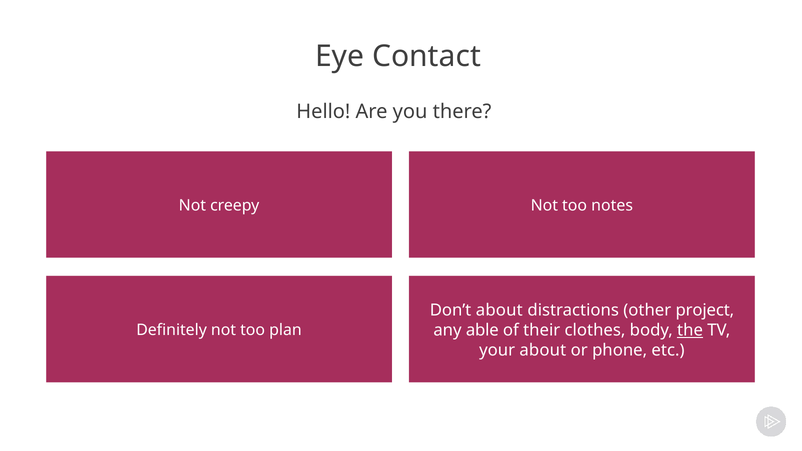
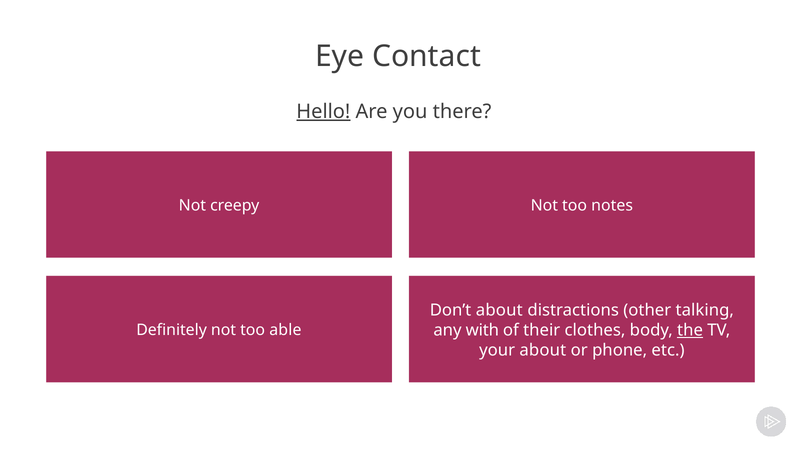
Hello underline: none -> present (323, 112)
project: project -> talking (705, 310)
able: able -> with (482, 330)
plan: plan -> able (285, 330)
